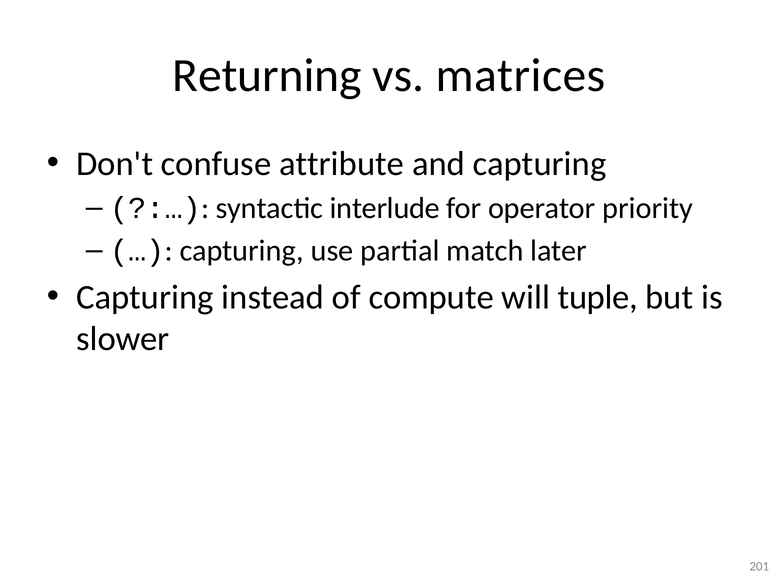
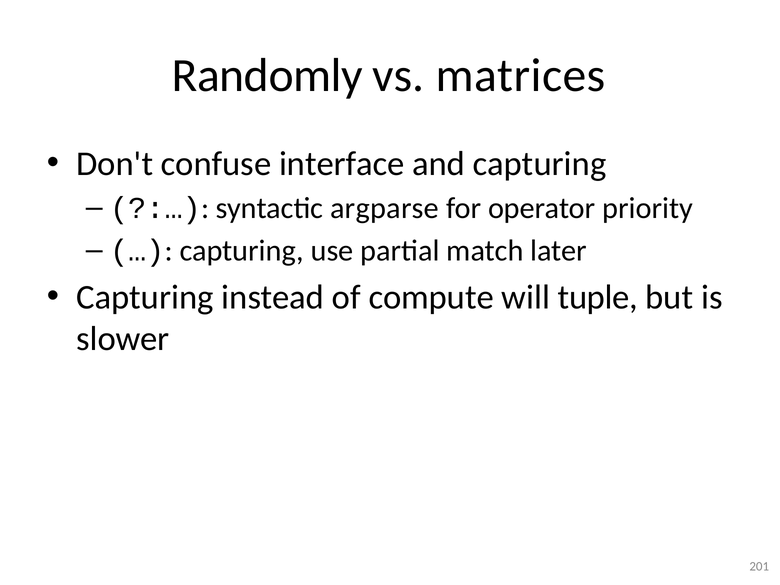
Returning: Returning -> Randomly (267, 76)
attribute: attribute -> interface (342, 164)
interlude: interlude -> argparse (385, 208)
